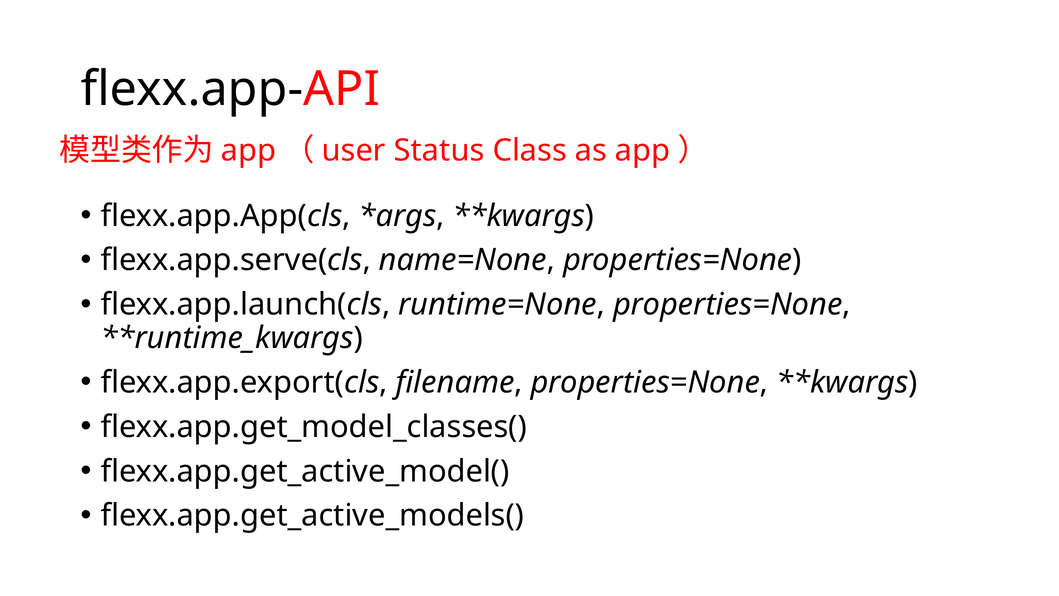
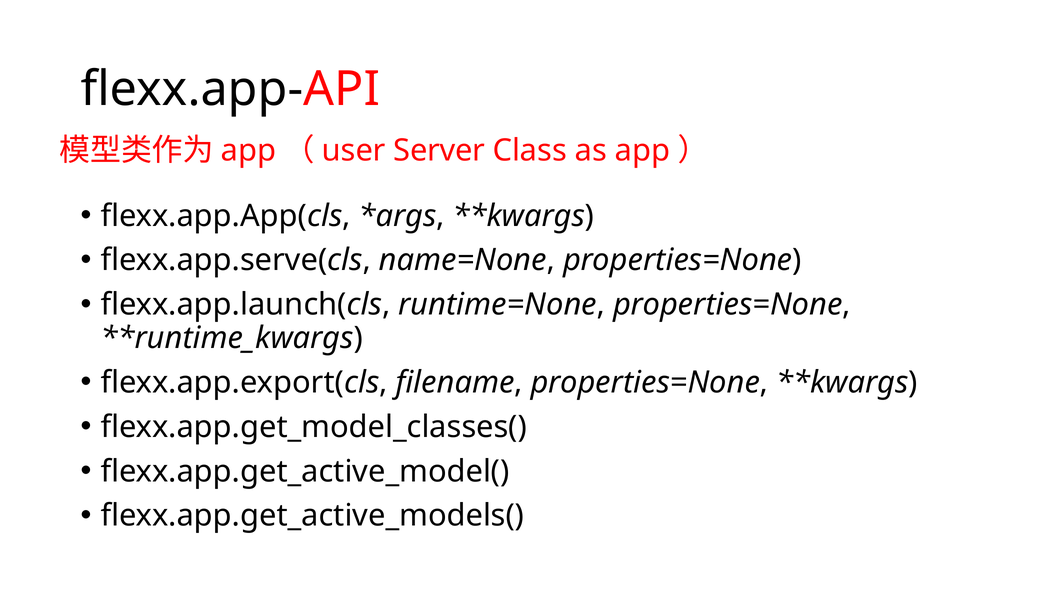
Status: Status -> Server (439, 150)
